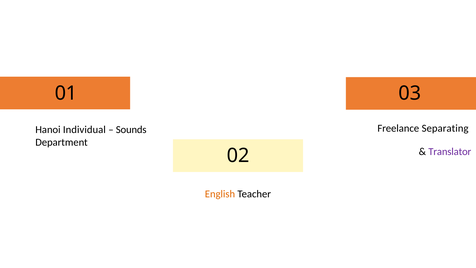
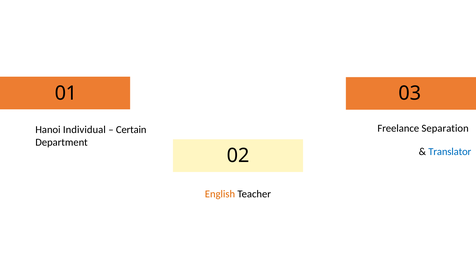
Separating: Separating -> Separation (445, 128)
Sounds: Sounds -> Certain (131, 130)
Translator colour: purple -> blue (450, 152)
